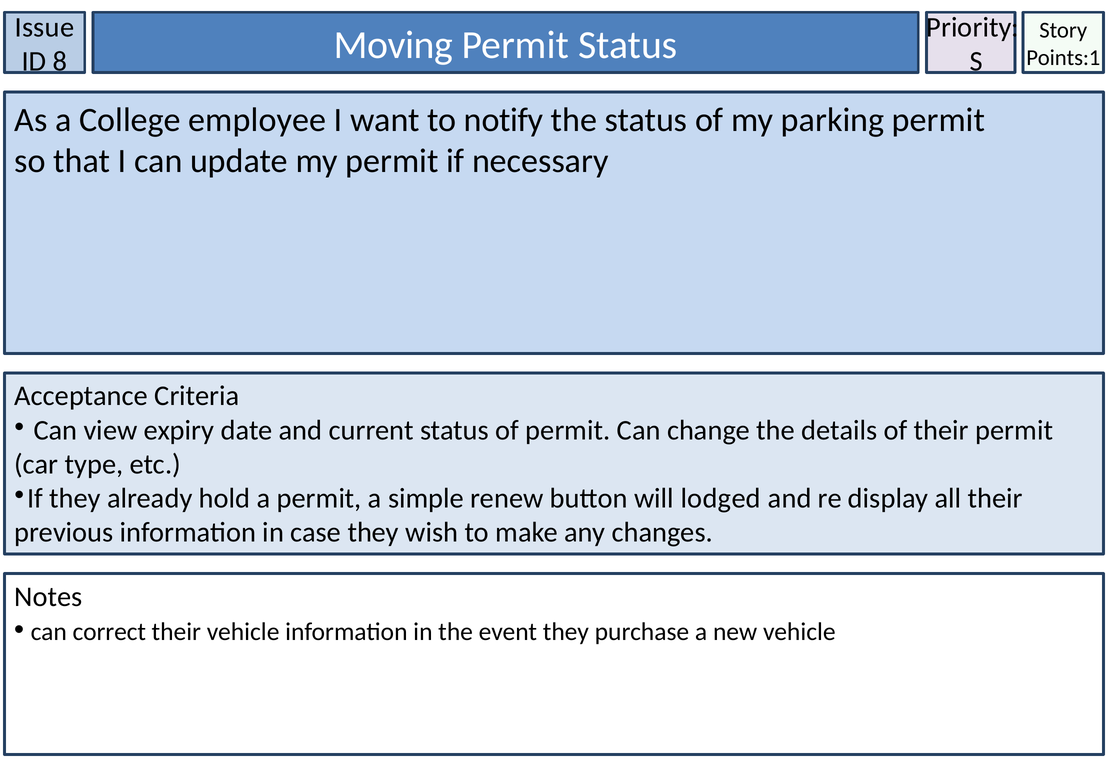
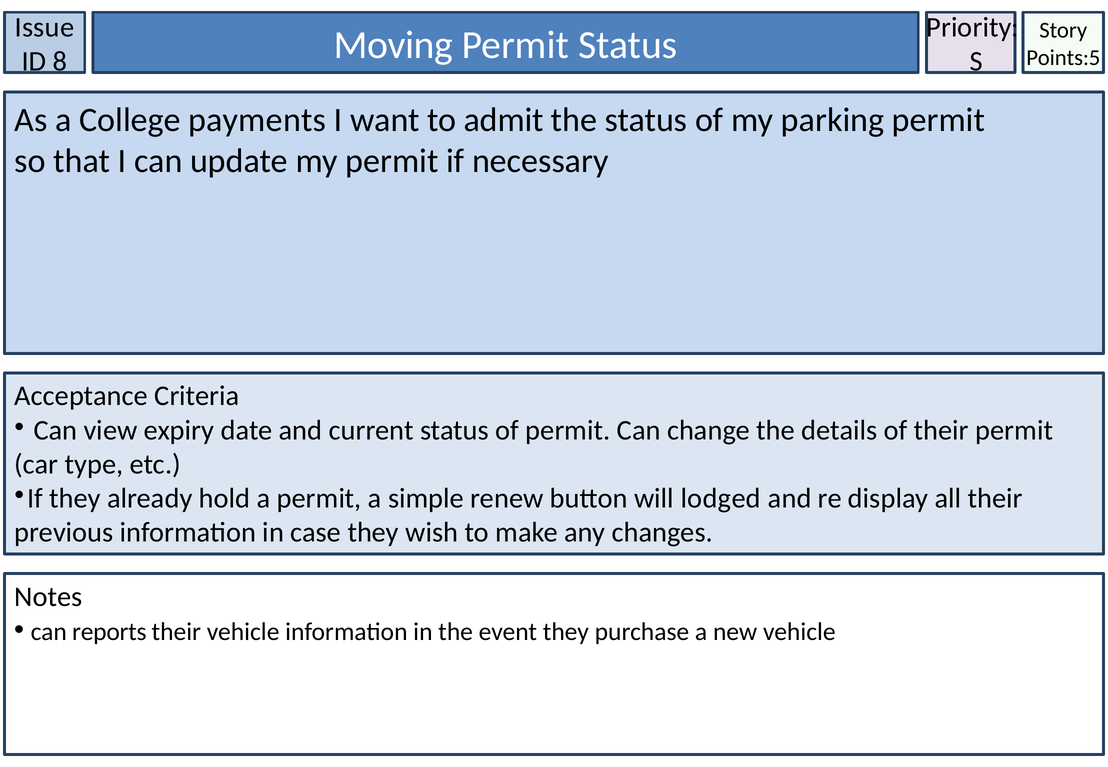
Points:1: Points:1 -> Points:5 (1063, 58)
employee: employee -> payments (257, 120)
notify: notify -> admit (504, 120)
correct: correct -> reports (109, 632)
